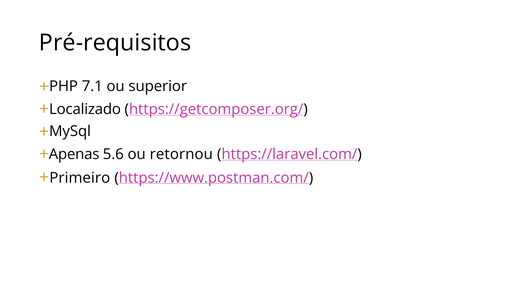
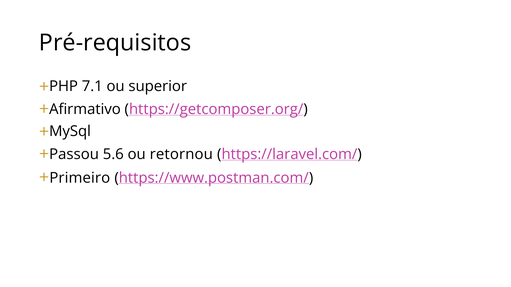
Localizado: Localizado -> Afirmativo (85, 110)
Apenas: Apenas -> Passou (74, 154)
